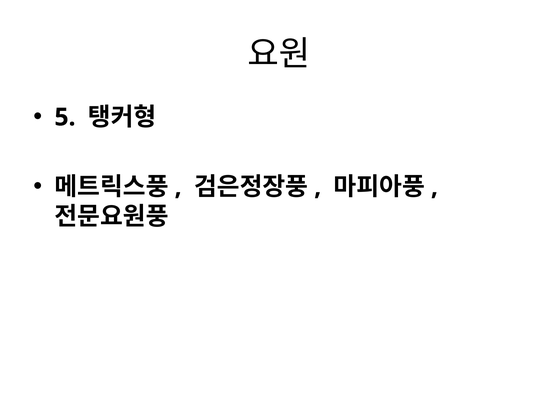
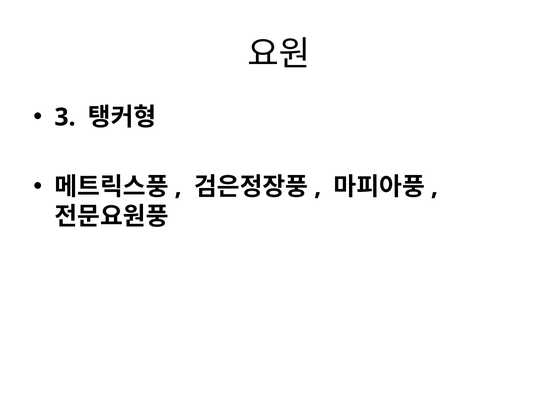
5: 5 -> 3 (65, 117)
